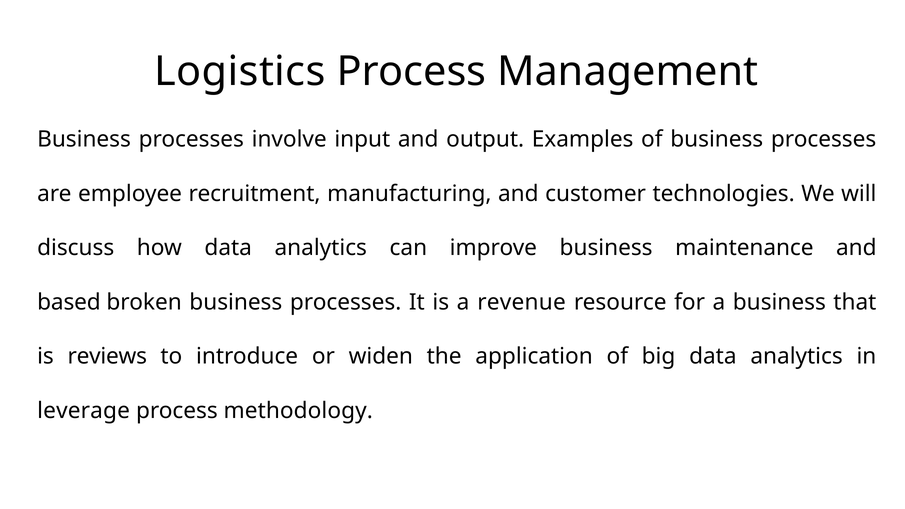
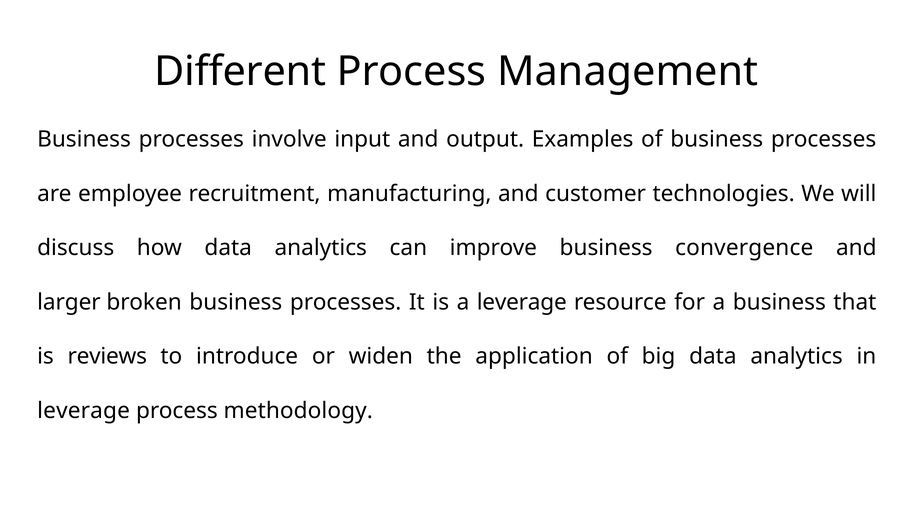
Logistics: Logistics -> Different (240, 71)
maintenance: maintenance -> convergence (744, 248)
based: based -> larger (69, 302)
a revenue: revenue -> leverage (522, 302)
